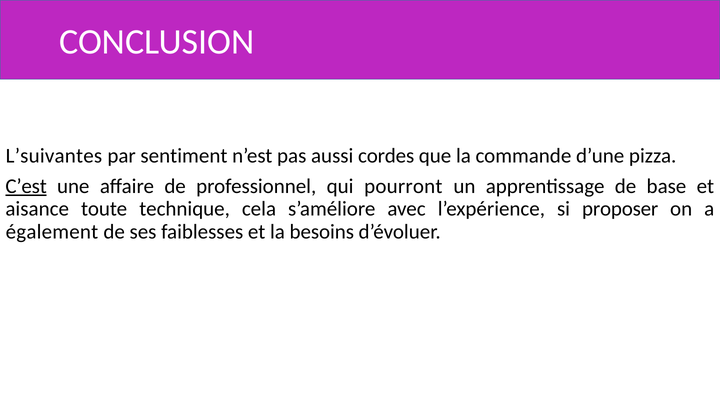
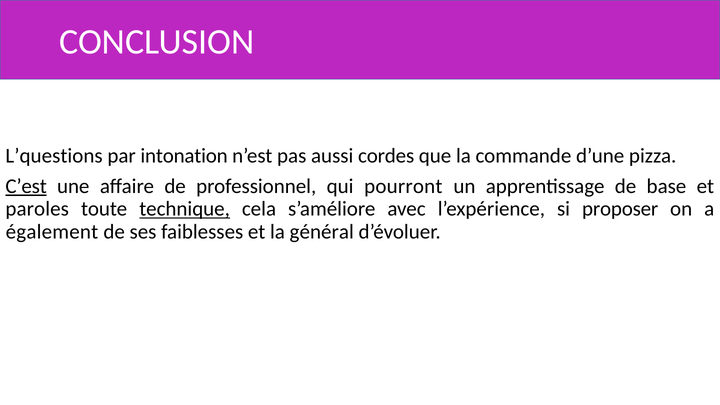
L’suivantes: L’suivantes -> L’questions (54, 156)
sentiment: sentiment -> intonation (184, 156)
aisance: aisance -> paroles (37, 209)
technique underline: none -> present (185, 209)
besoins: besoins -> général (322, 232)
